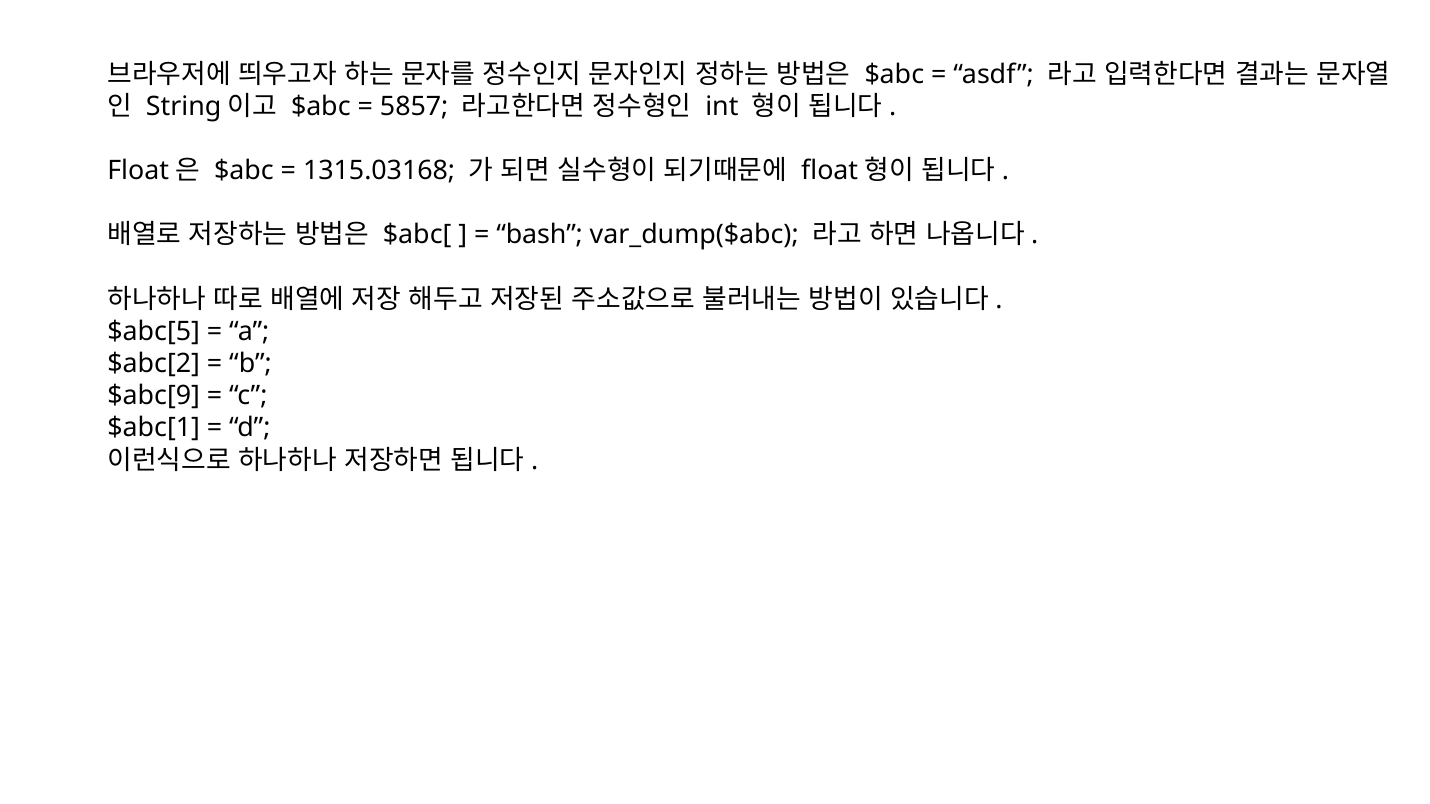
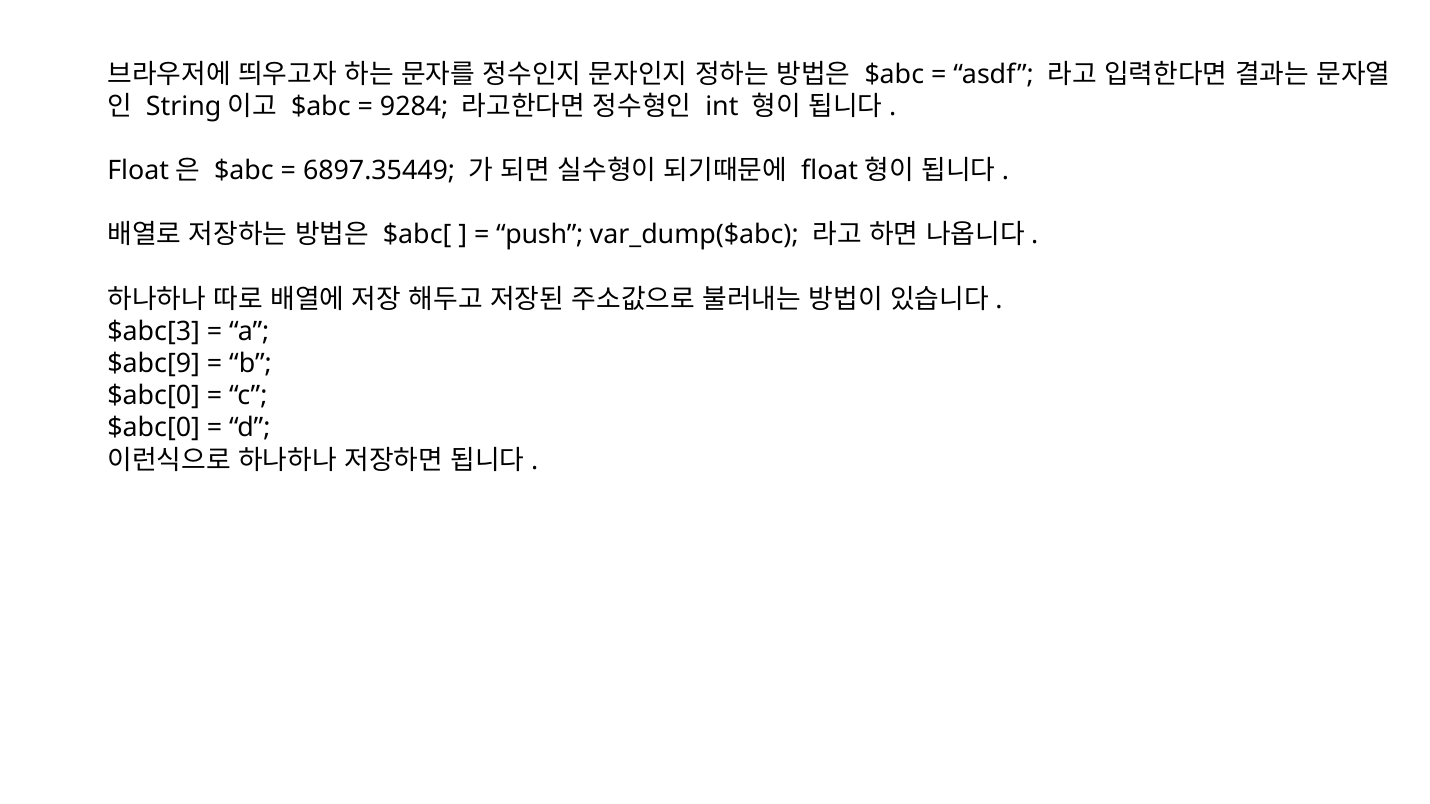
5857: 5857 -> 9284 (414, 107)
1315.03168: 1315.03168 -> 6897.35449 (379, 171)
bash: bash -> push (540, 235)
$abc[5: $abc[5 -> $abc[3 (154, 332)
$abc[2: $abc[2 -> $abc[9 (154, 364)
$abc[9: $abc[9 -> $abc[0 (154, 396)
$abc[1: $abc[1 -> $abc[0 (154, 428)
